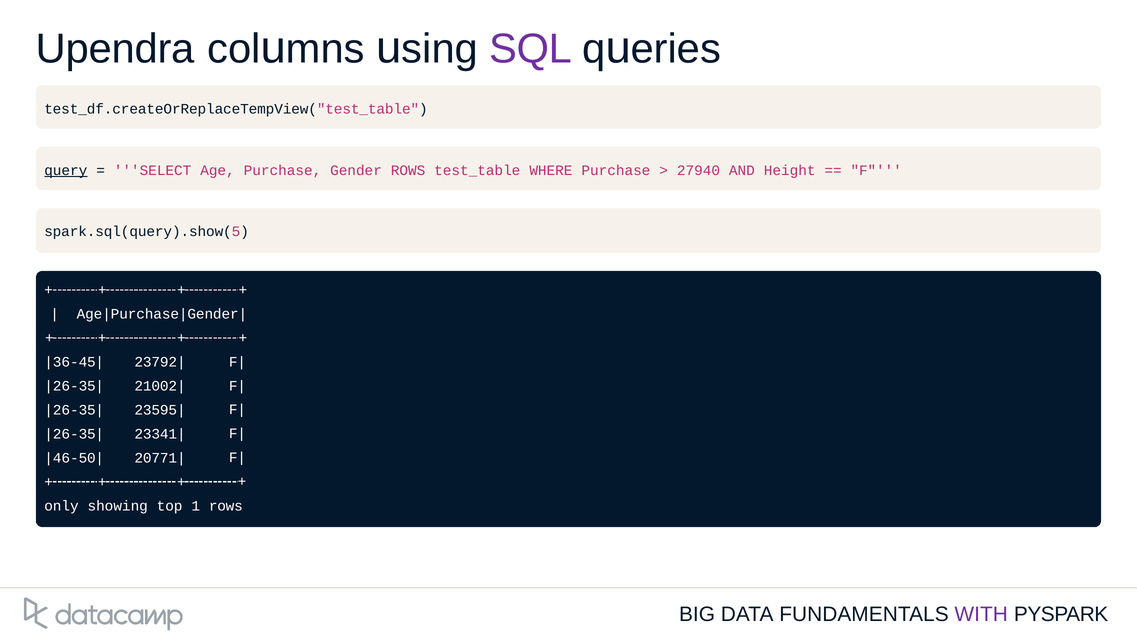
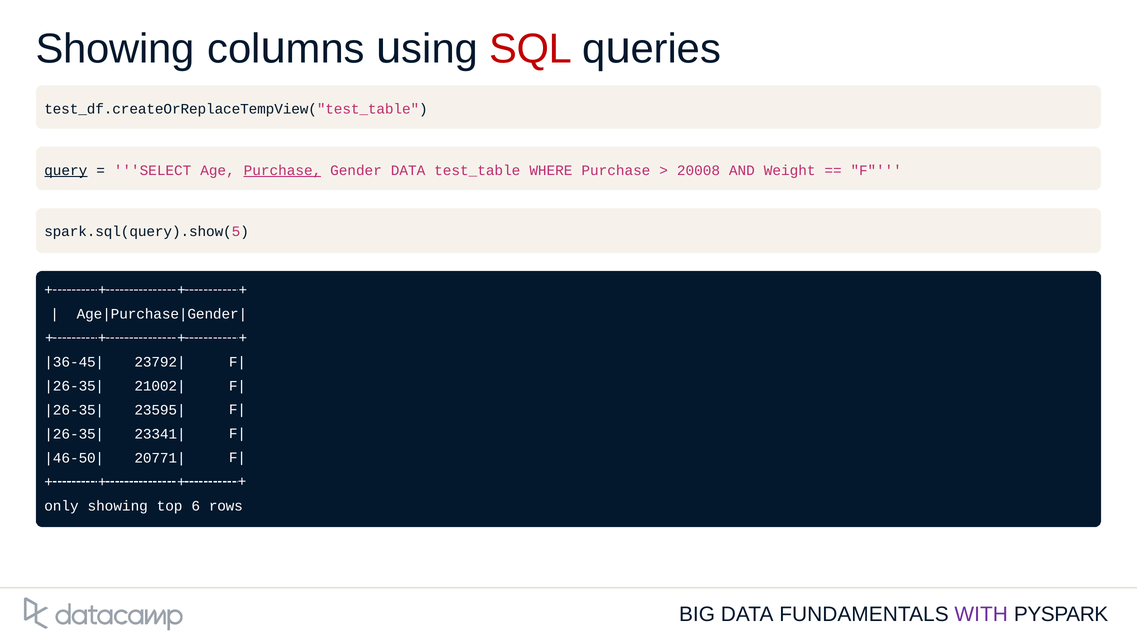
Upendra: Upendra -> Showing (115, 49)
SQL colour: purple -> red (530, 49)
Purchase underline: none -> present (282, 170)
Gender ROWS: ROWS -> DATA (408, 170)
27940: 27940 -> 20008 (698, 170)
Height: Height -> Weight (790, 170)
1: 1 -> 6 (196, 505)
